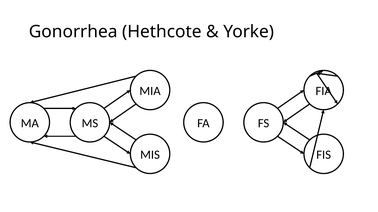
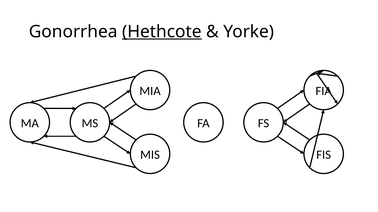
Hethcote underline: none -> present (162, 32)
